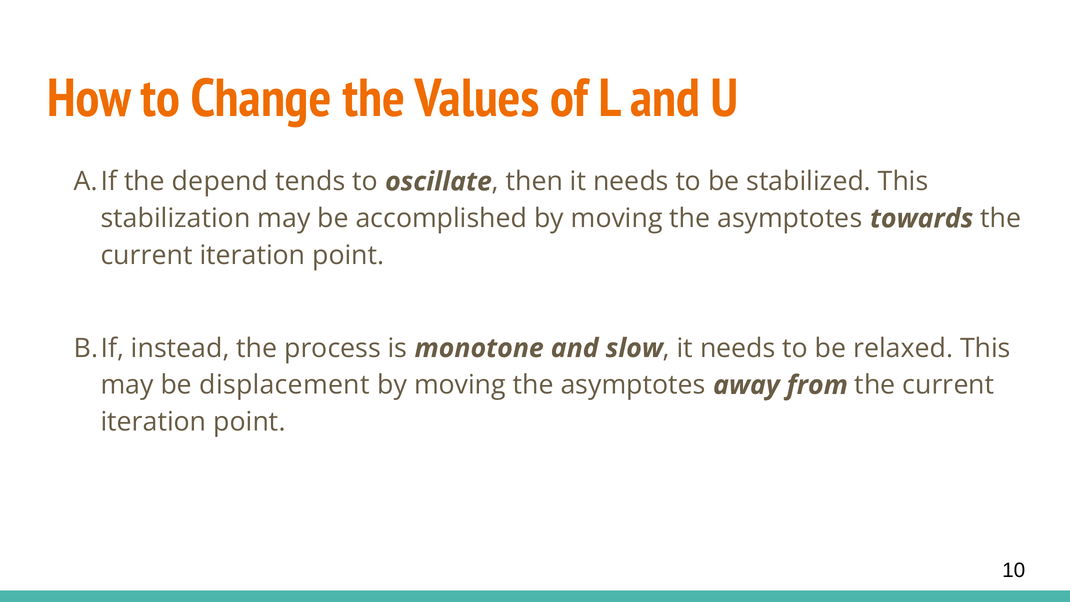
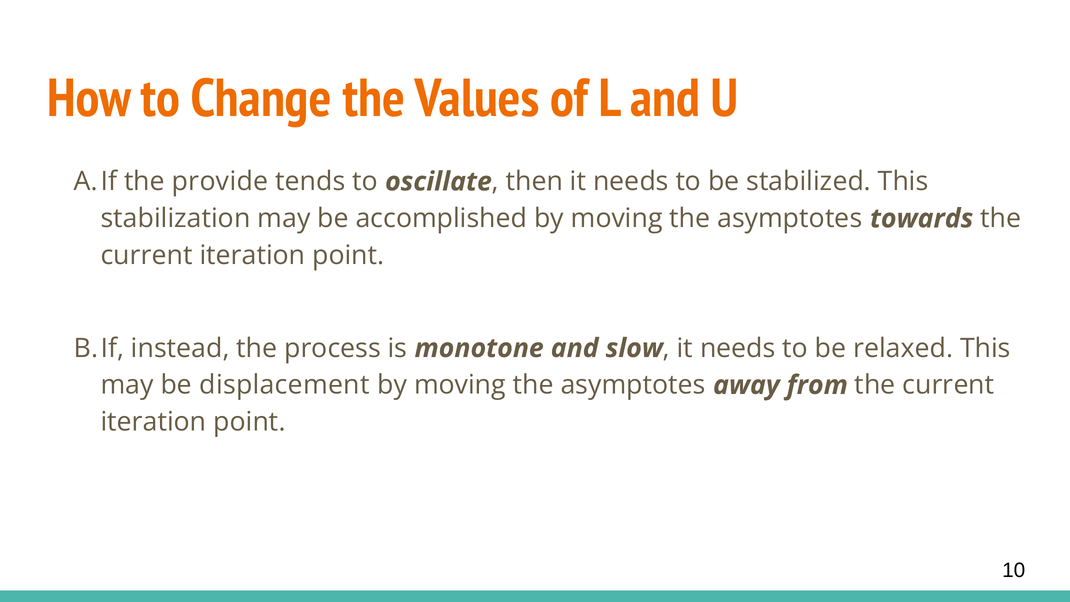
depend: depend -> provide (220, 182)
